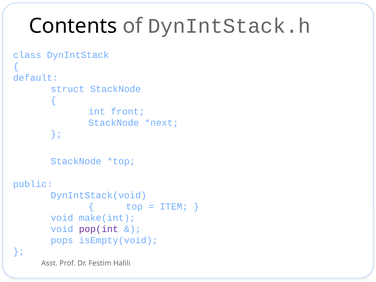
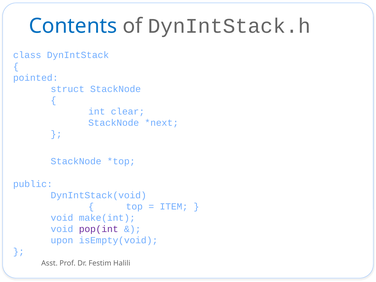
Contents colour: black -> blue (73, 26)
default: default -> pointed (36, 78)
front: front -> clear (128, 112)
pops: pops -> upon (62, 240)
